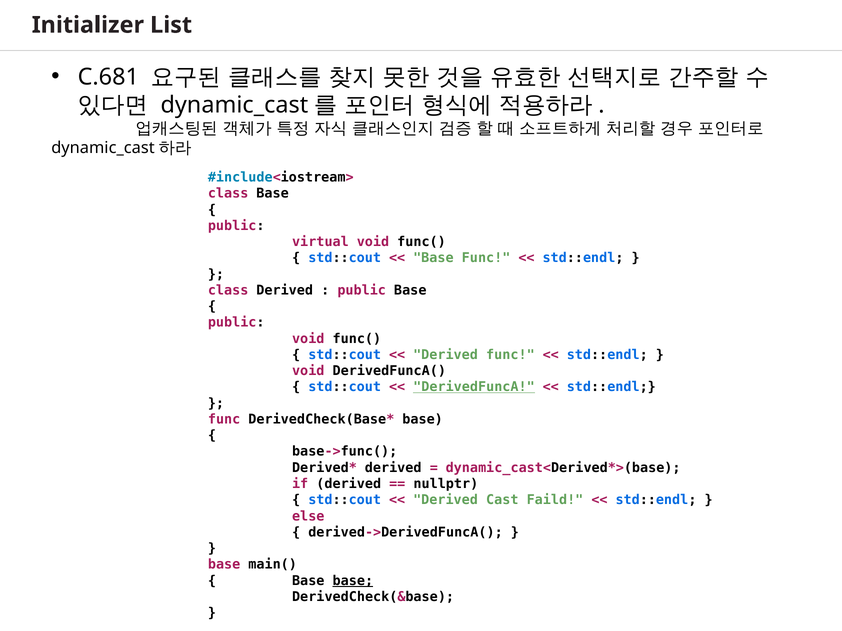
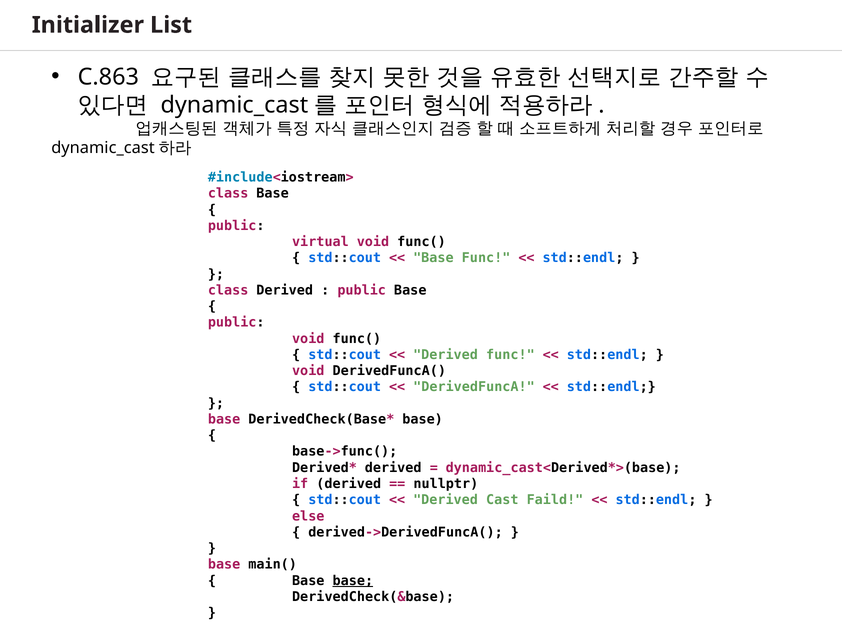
C.681: C.681 -> C.863 (108, 77)
DerivedFuncA underline: present -> none (474, 387)
func: func -> base (224, 420)
